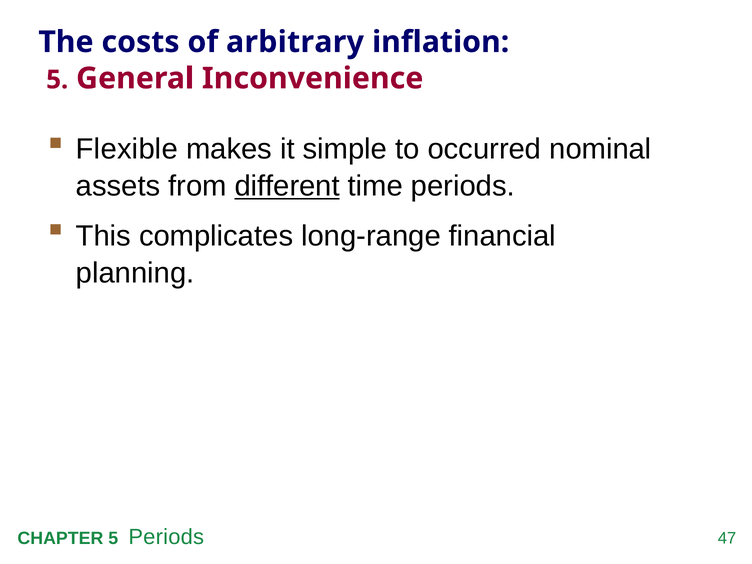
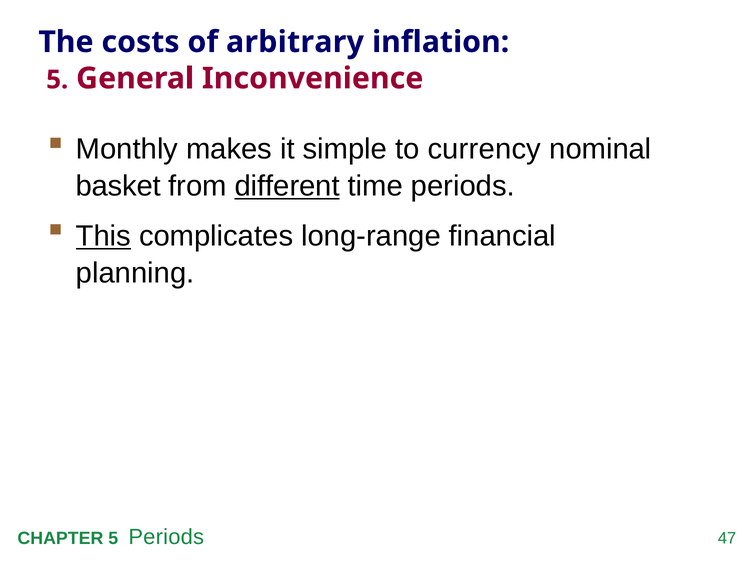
Flexible: Flexible -> Monthly (127, 149)
occurred: occurred -> currency (484, 149)
assets: assets -> basket (118, 186)
This underline: none -> present (103, 236)
